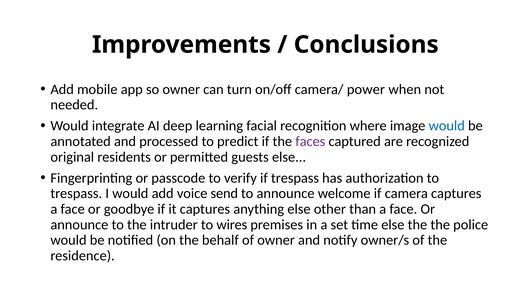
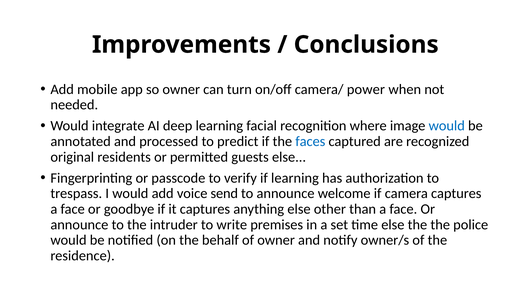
faces colour: purple -> blue (310, 141)
if trespass: trespass -> learning (295, 178)
wires: wires -> write (232, 224)
